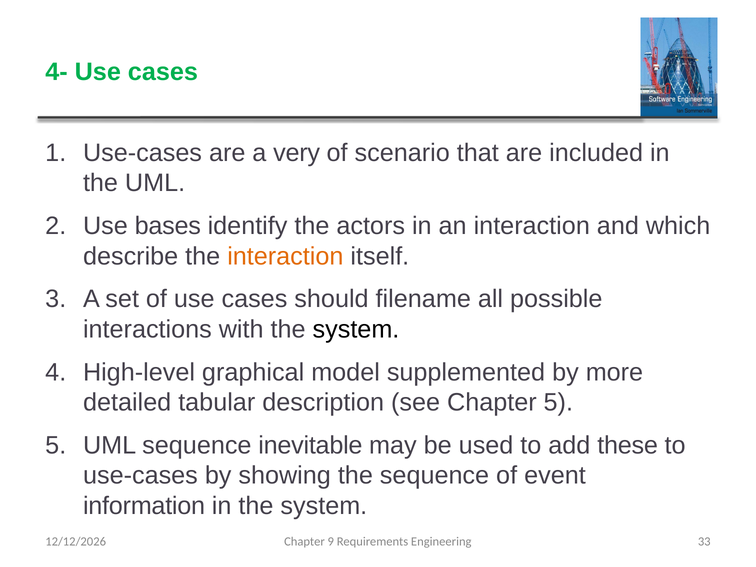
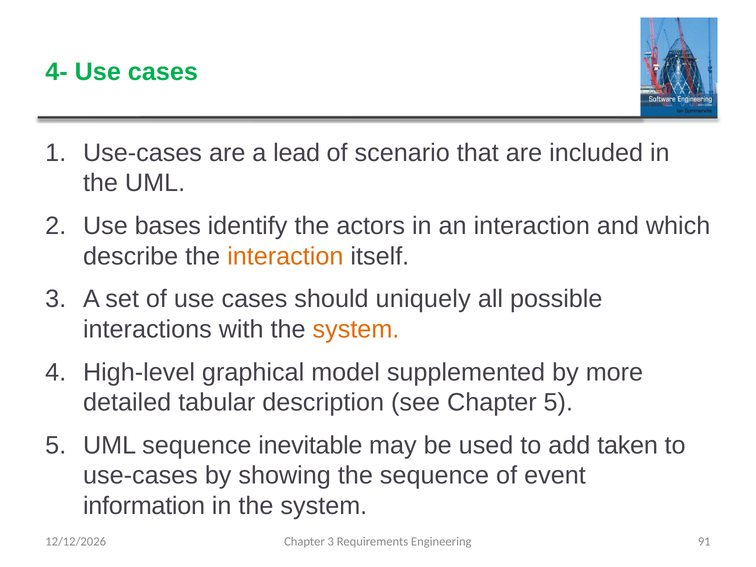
very: very -> lead (297, 153)
filename: filename -> uniquely (423, 299)
system colour: black -> orange (356, 329)
these: these -> taken (628, 445)
Chapter 9: 9 -> 3 (331, 541)
33: 33 -> 91 (704, 541)
